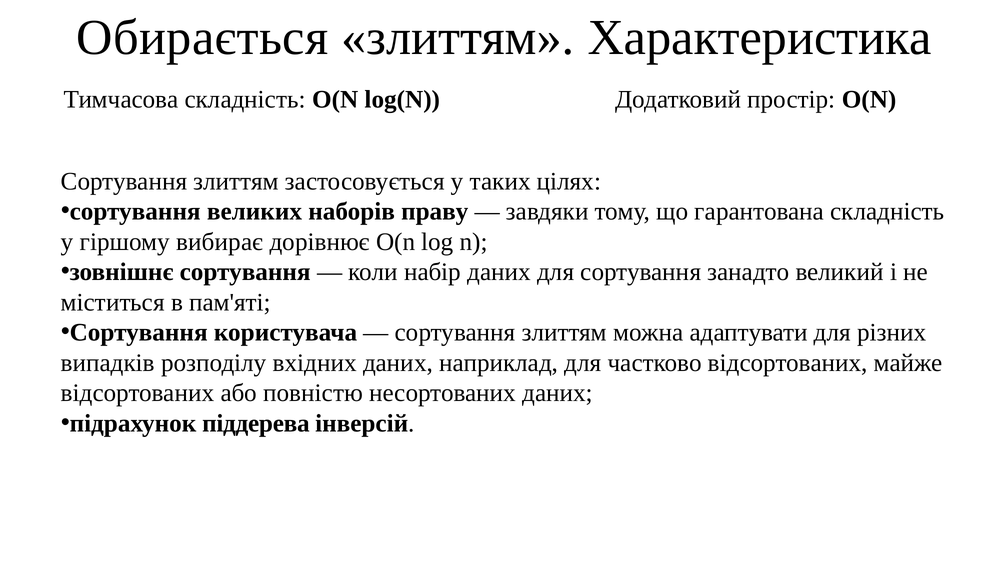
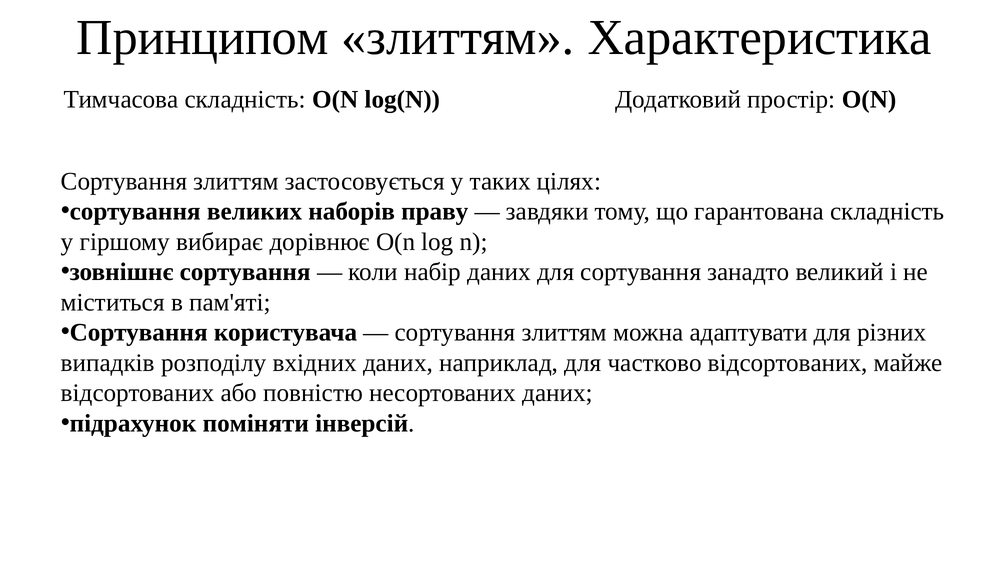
Обирається: Обирається -> Принципом (203, 37)
піддерева: піддерева -> поміняти (256, 423)
